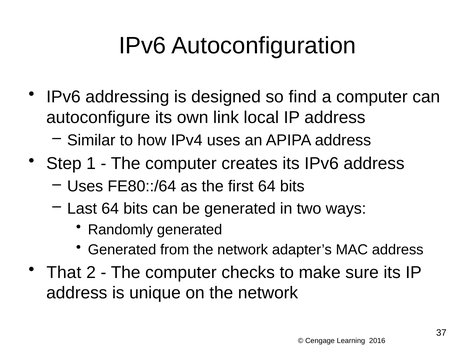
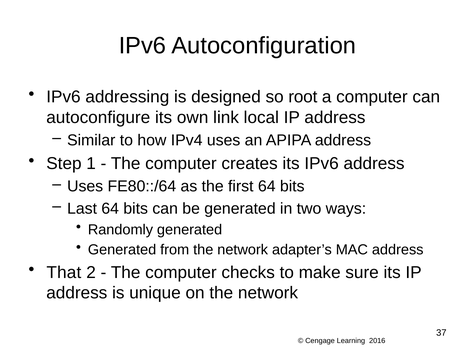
find: find -> root (303, 97)
